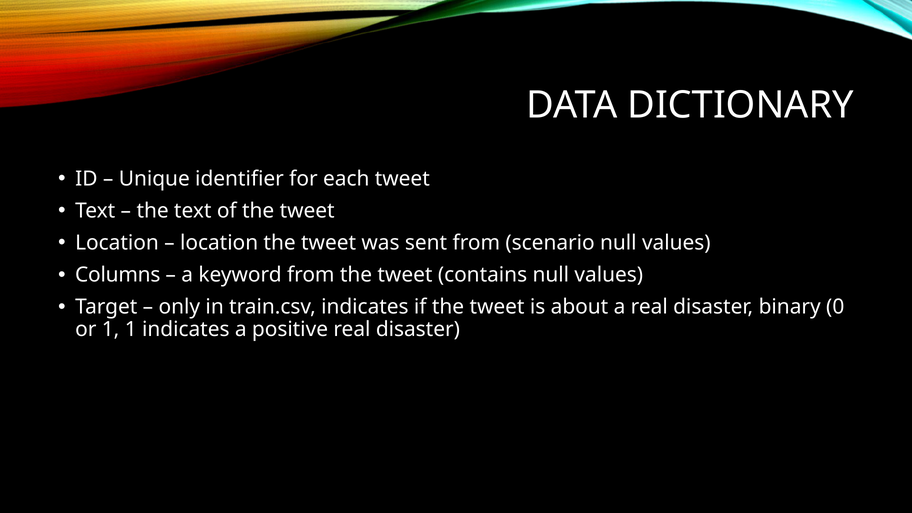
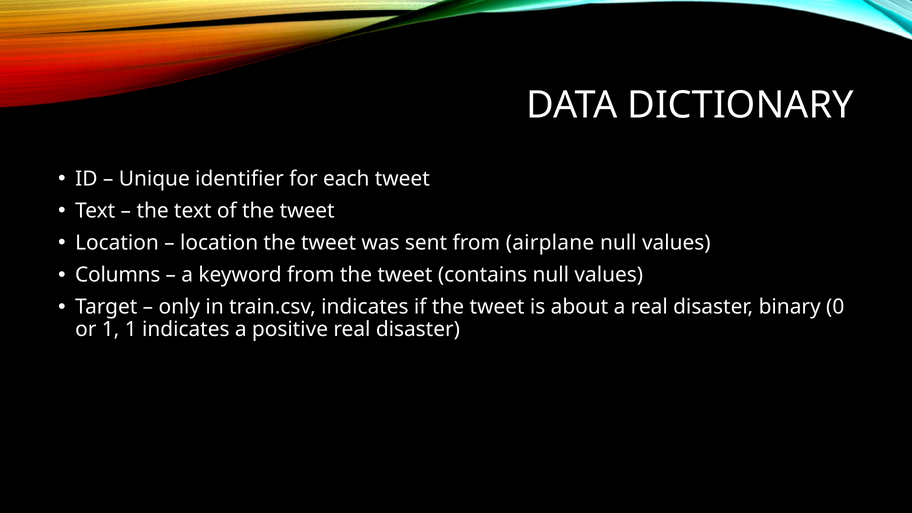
scenario: scenario -> airplane (550, 243)
